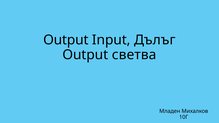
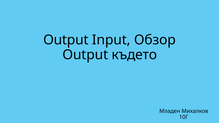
Дълъг: Дълъг -> Обзор (155, 40)
светва: светва -> където (134, 55)
